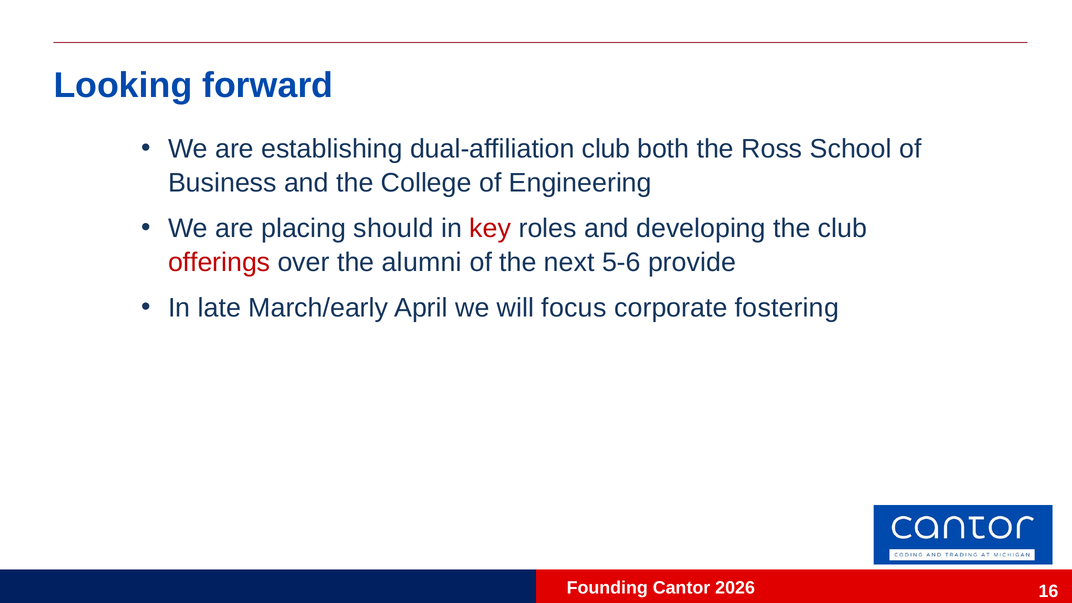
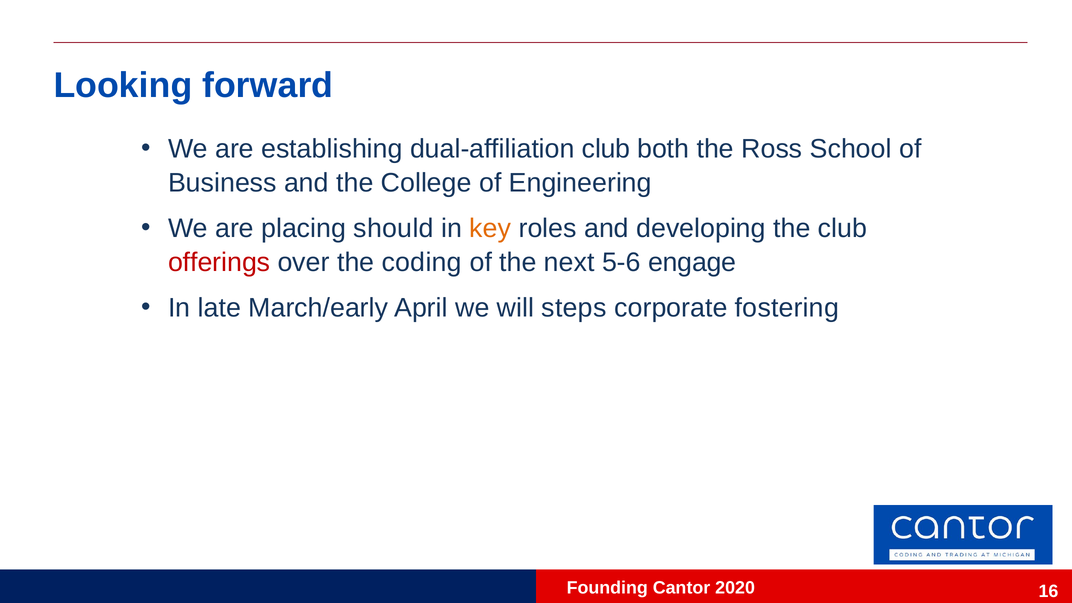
key colour: red -> orange (490, 229)
alumni: alumni -> coding (422, 262)
provide: provide -> engage (692, 262)
focus: focus -> steps (574, 308)
2026: 2026 -> 2020 (735, 588)
